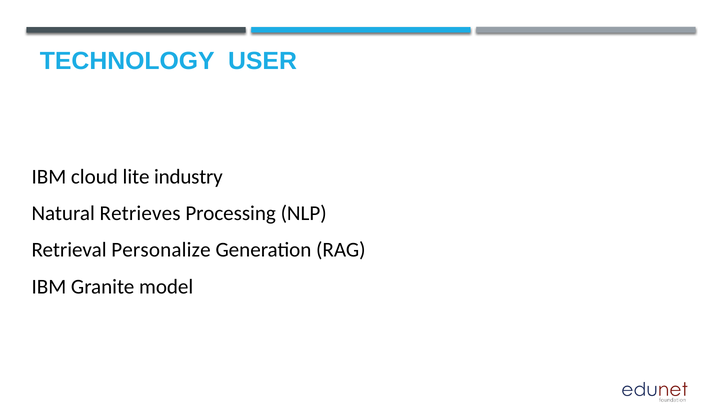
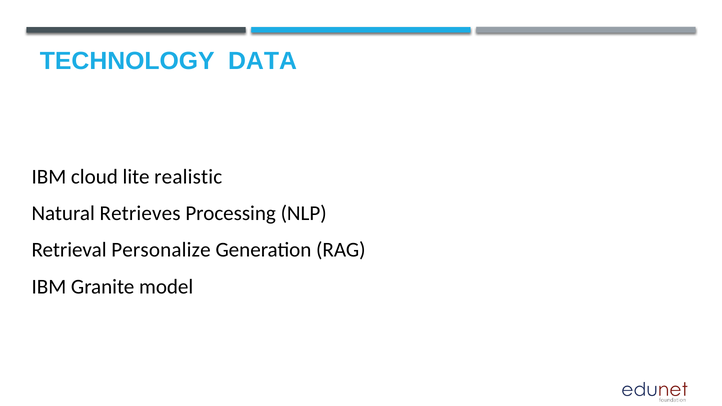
USER: USER -> DATA (262, 61)
industry: industry -> realistic (188, 177)
